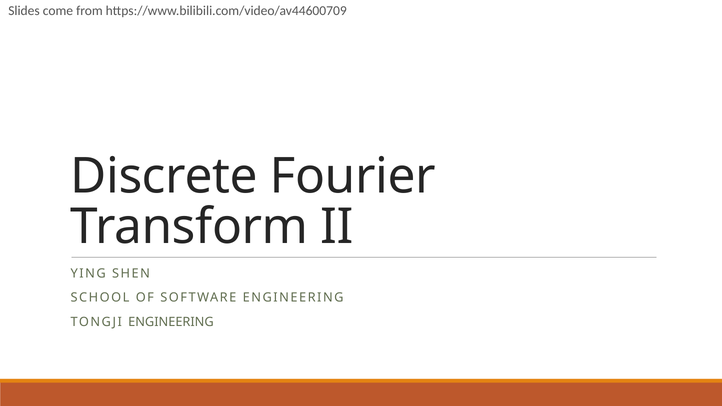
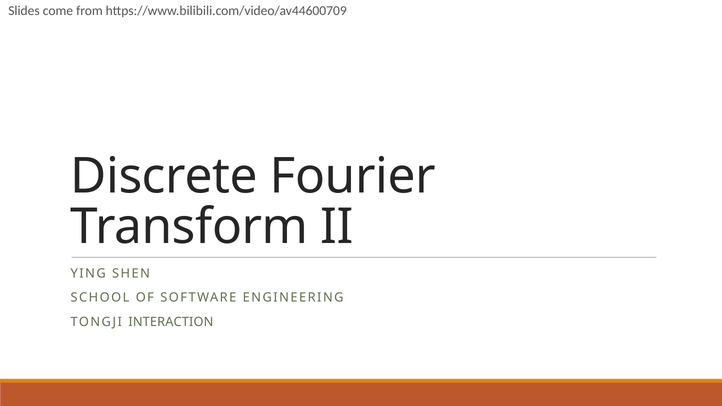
TONGJI ENGINEERING: ENGINEERING -> INTERACTION (171, 322)
